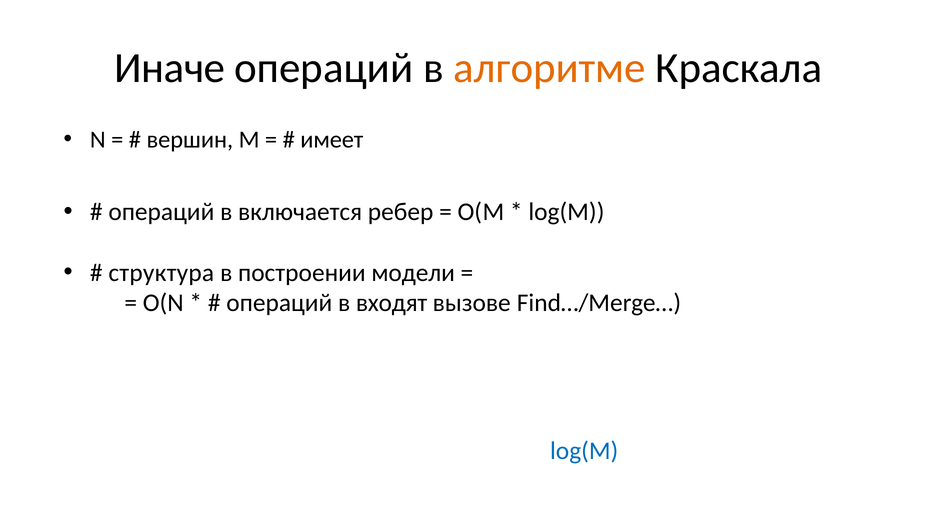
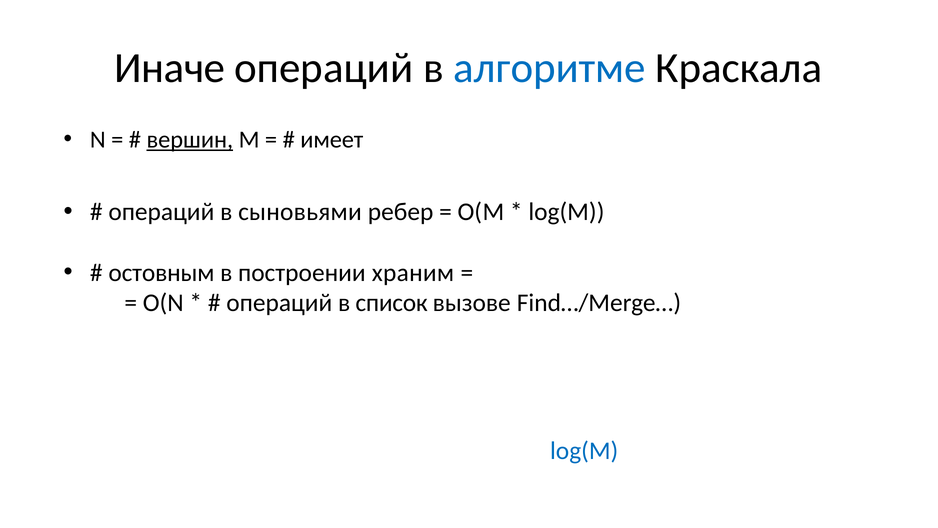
алгоритме colour: orange -> blue (550, 68)
вершин underline: none -> present (190, 140)
включается: включается -> сыновьями (300, 212)
структура: структура -> остовным (161, 272)
модели: модели -> храним (413, 272)
входят: входят -> список (392, 303)
